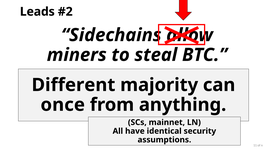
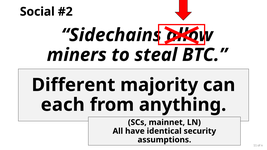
Leads: Leads -> Social (37, 12)
once: once -> each (63, 105)
